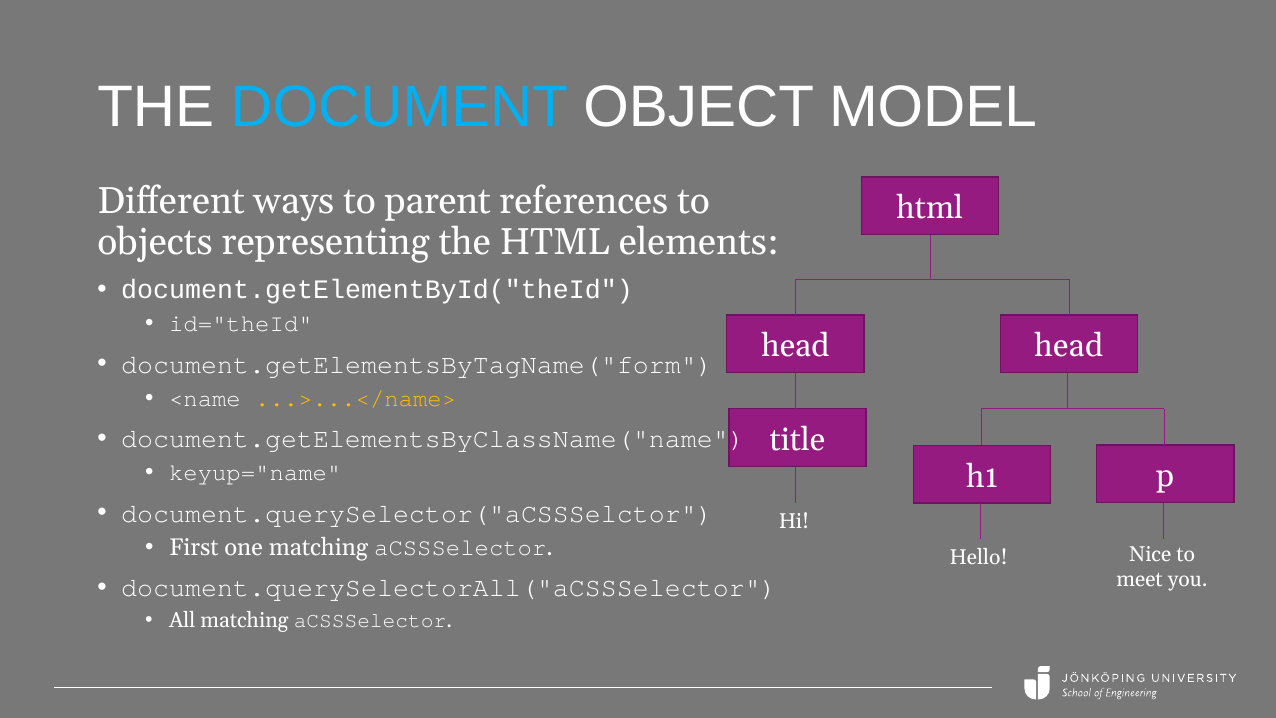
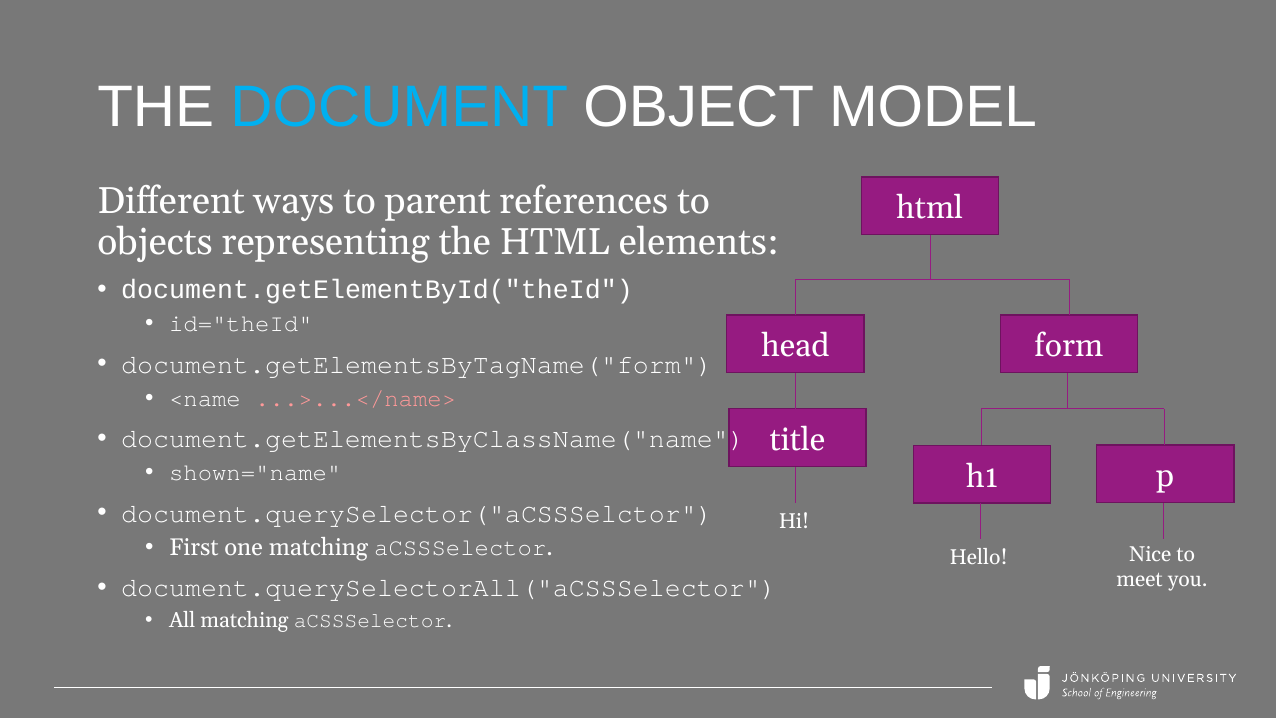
head head: head -> form (1069, 346)
...>...</name> colour: yellow -> pink (356, 398)
keyup="name: keyup="name -> shown="name (255, 473)
